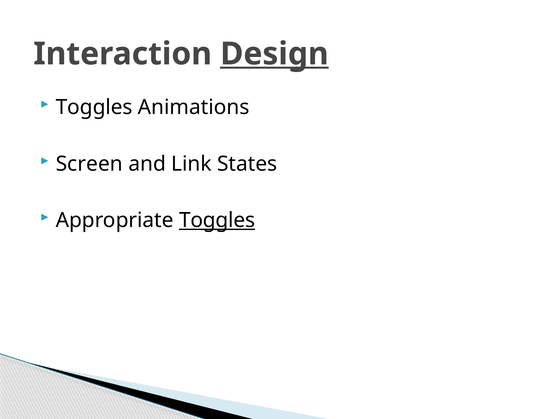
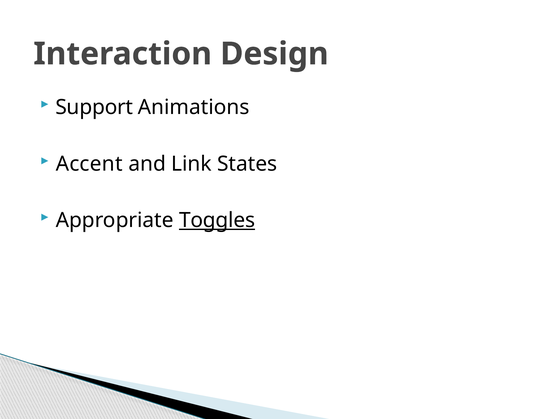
Design underline: present -> none (274, 54)
Toggles: Toggles -> Support (94, 107)
Screen: Screen -> Accent (89, 164)
